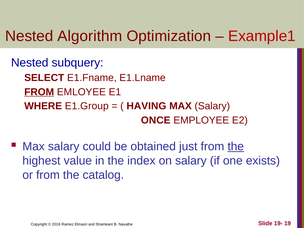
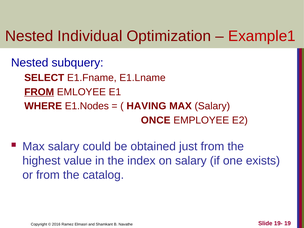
Algorithm: Algorithm -> Individual (90, 36)
E1.Group: E1.Group -> E1.Nodes (87, 106)
the underline: present -> none (236, 147)
